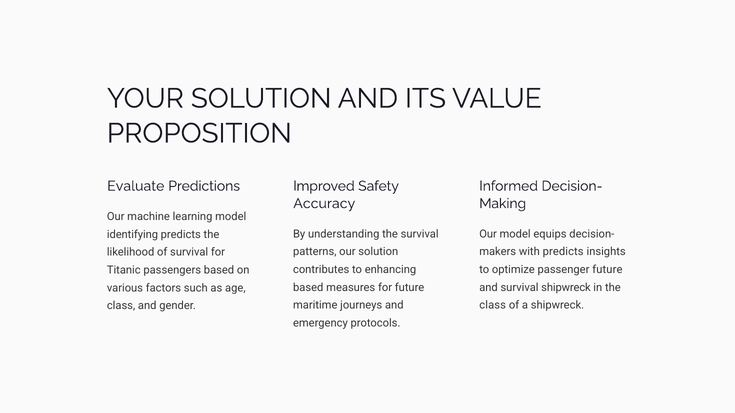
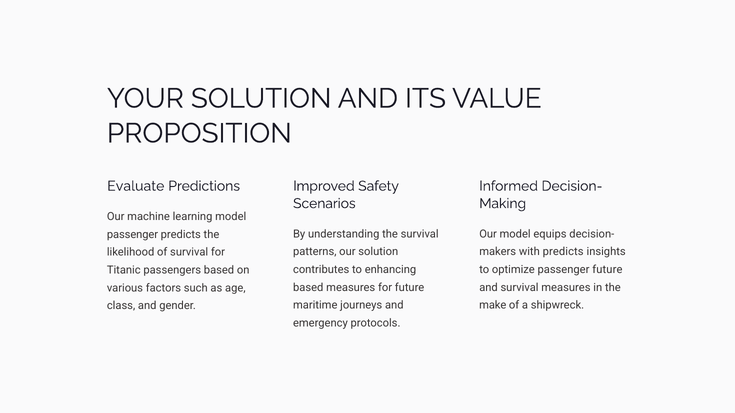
Accuracy: Accuracy -> Scenarios (324, 204)
identifying: identifying -> passenger (132, 235)
survival shipwreck: shipwreck -> measures (566, 288)
class: class -> make (493, 306)
